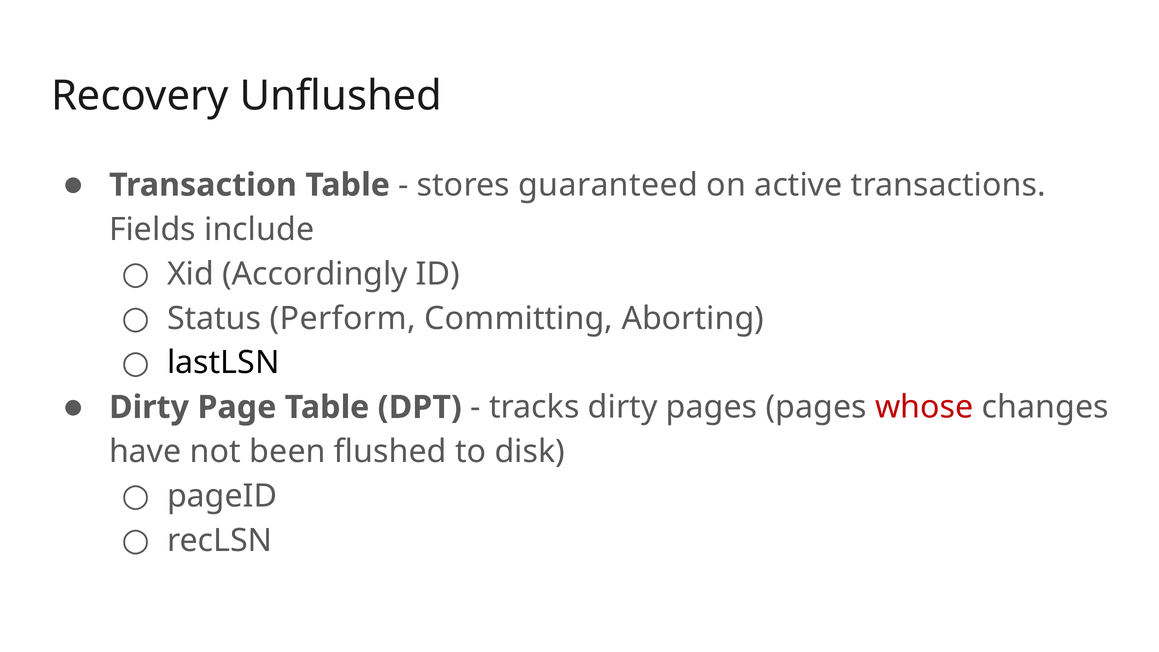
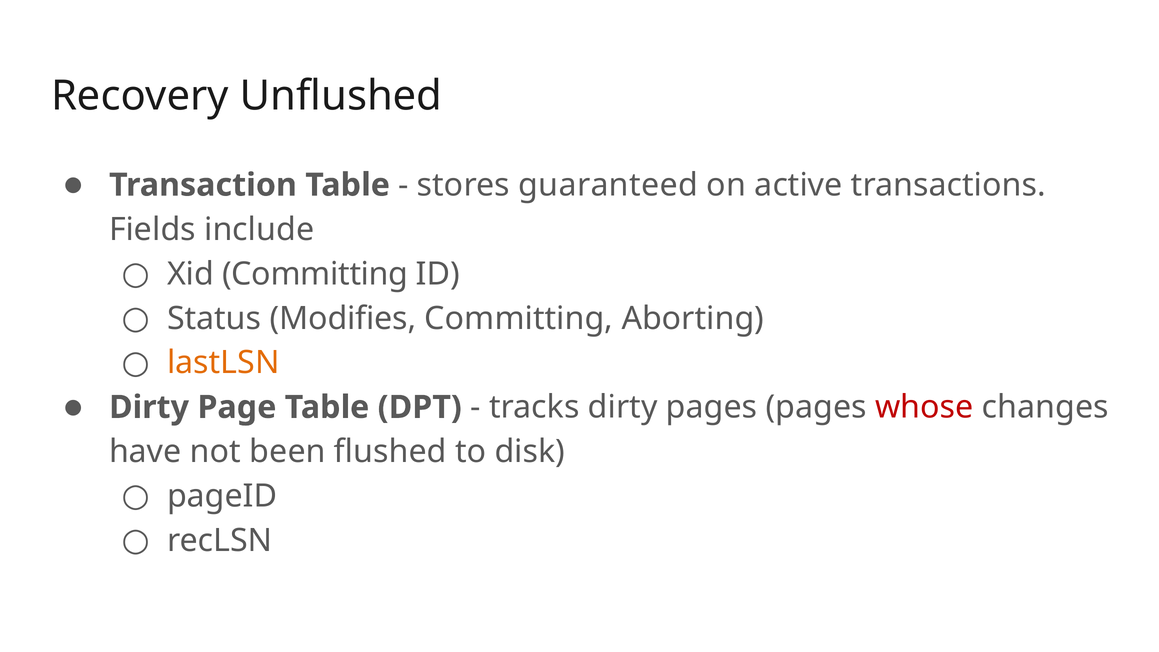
Xid Accordingly: Accordingly -> Committing (315, 274)
Perform: Perform -> Modifies (343, 318)
lastLSN colour: black -> orange (223, 363)
